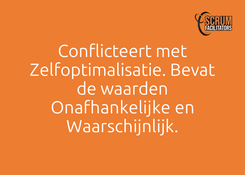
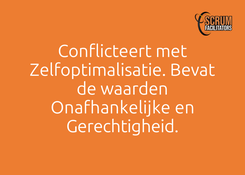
Waarschijnlijk: Waarschijnlijk -> Gerechtigheid (123, 126)
